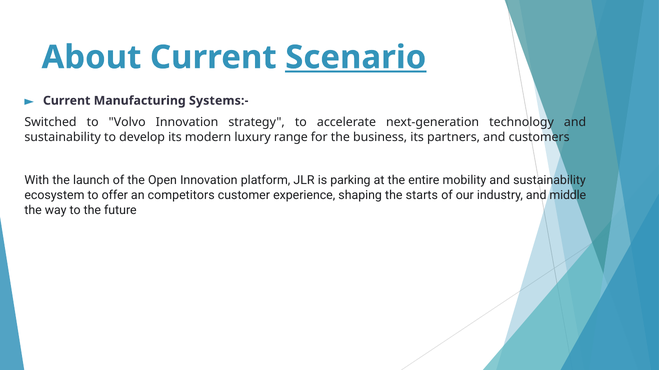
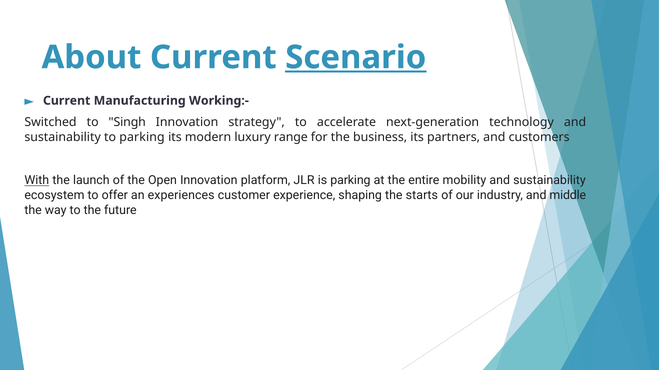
Systems:-: Systems:- -> Working:- (219, 101)
Volvo: Volvo -> Singh (127, 123)
to develop: develop -> parking (142, 137)
With underline: none -> present (37, 181)
competitors: competitors -> experiences (181, 196)
